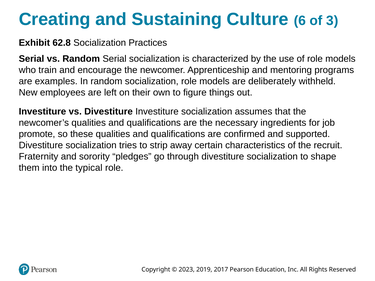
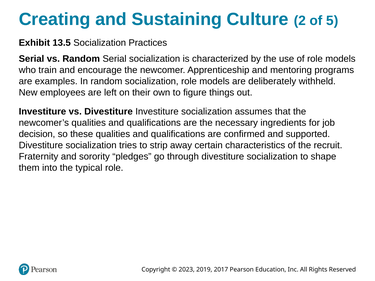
6: 6 -> 2 (300, 21)
3: 3 -> 5 (332, 21)
62.8: 62.8 -> 13.5 (62, 43)
promote: promote -> decision (37, 134)
